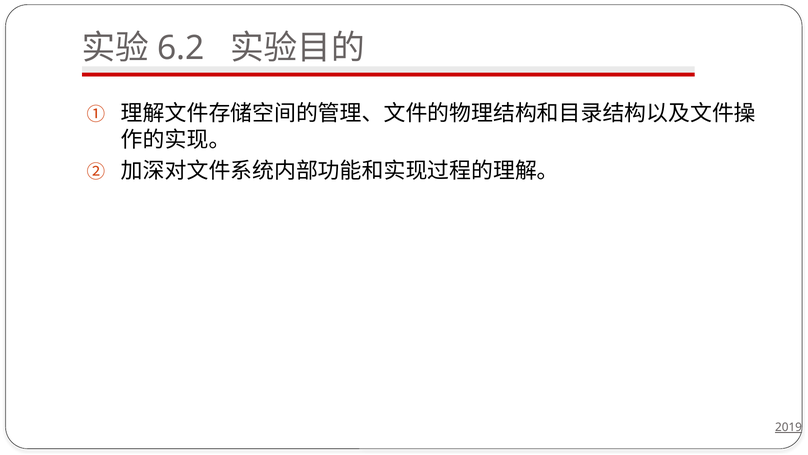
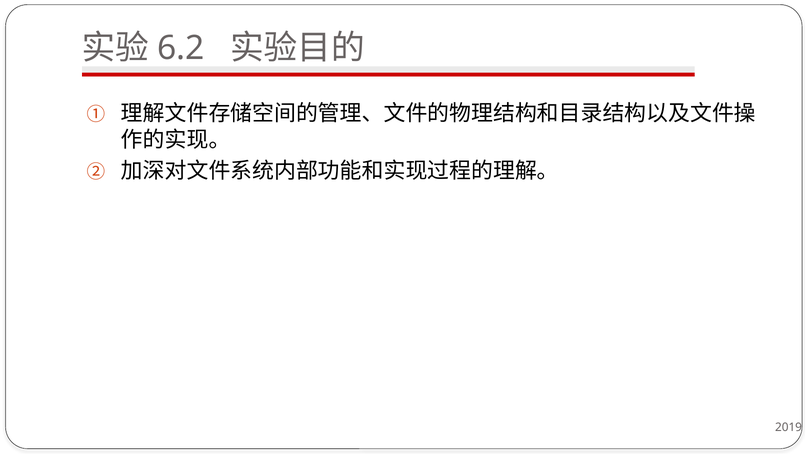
2019 underline: present -> none (789, 427)
